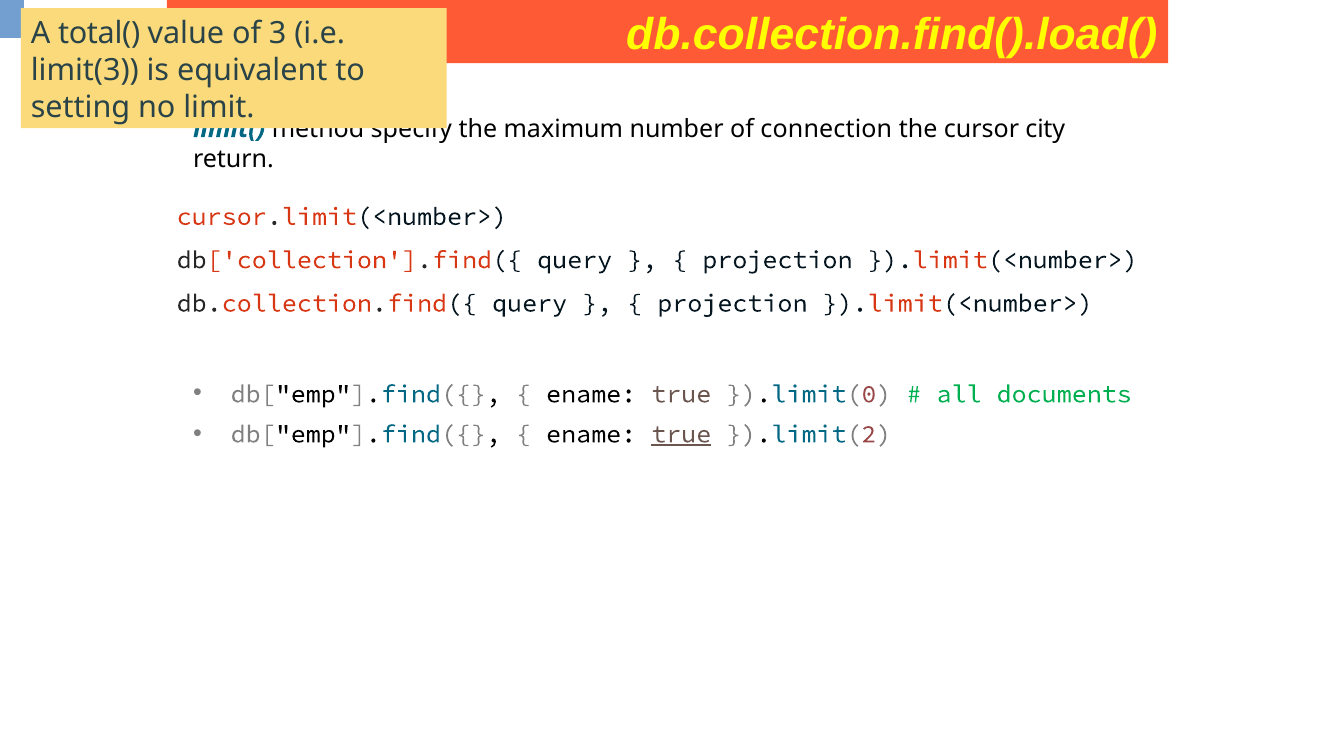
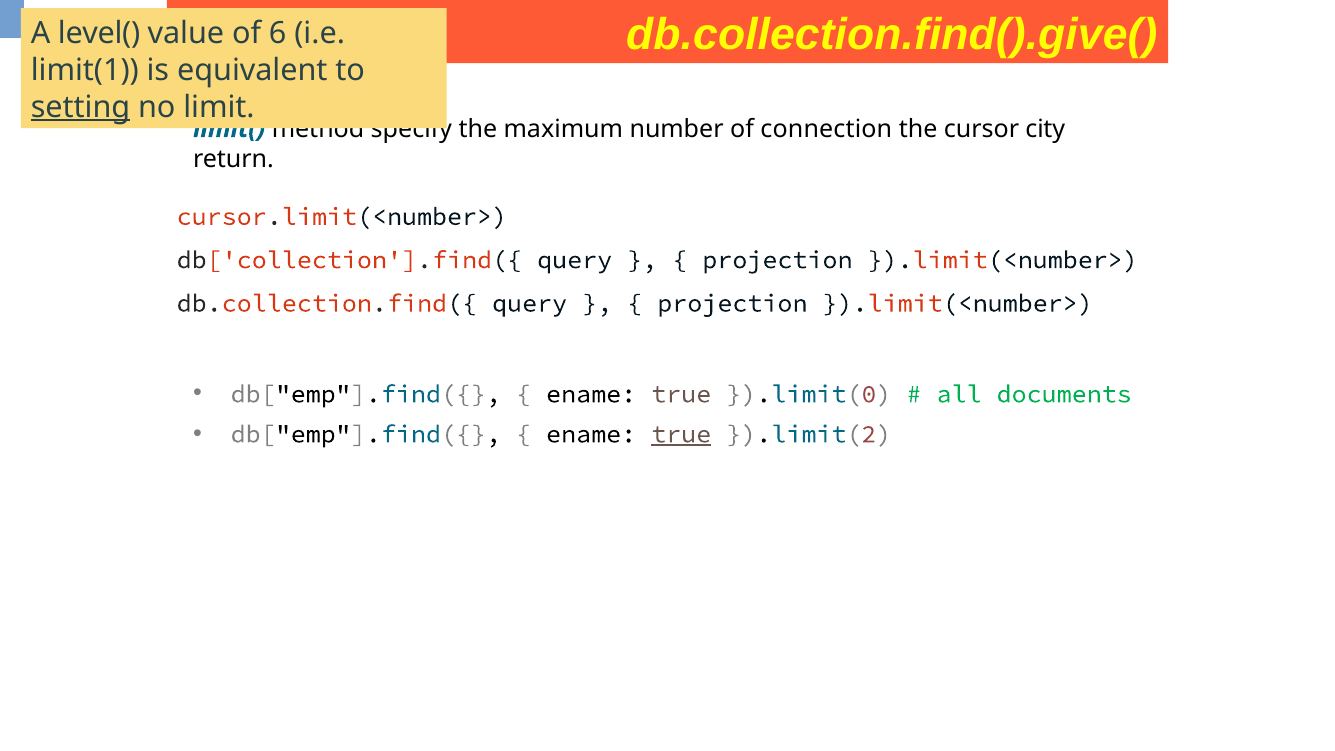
db.collection.find().load(: db.collection.find().load( -> db.collection.find().give( (892, 35)
total(: total( -> level( (99, 34)
3: 3 -> 6 (278, 34)
limit(3: limit(3 -> limit(1 (85, 70)
setting underline: none -> present (81, 107)
